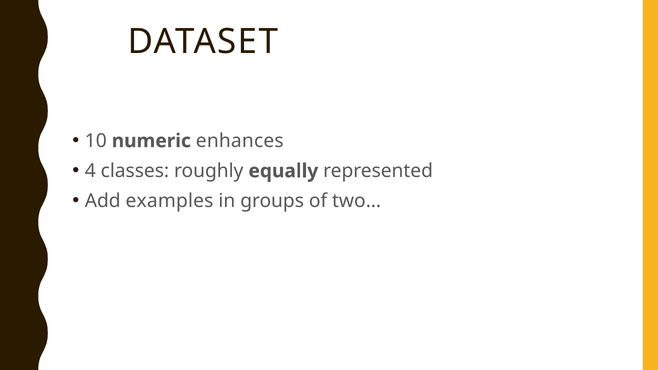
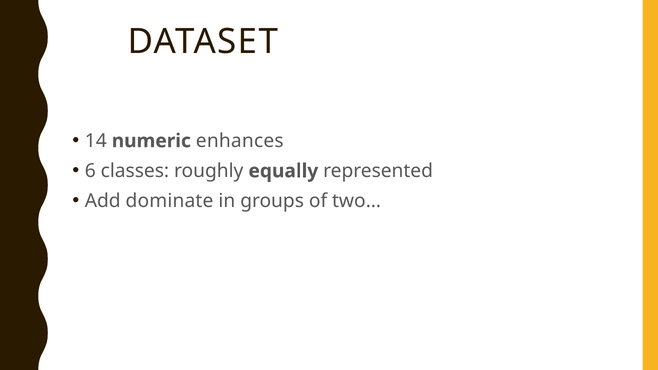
10: 10 -> 14 (96, 141)
4: 4 -> 6 (90, 171)
examples: examples -> dominate (169, 201)
